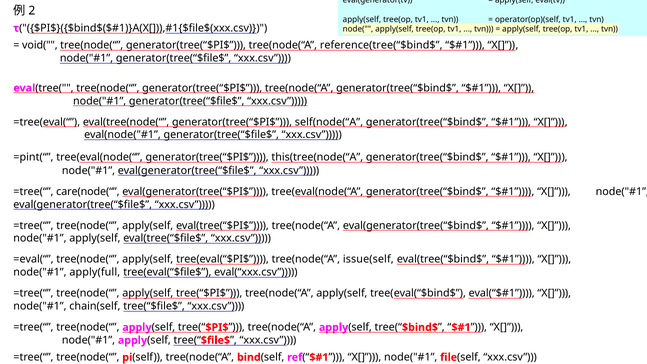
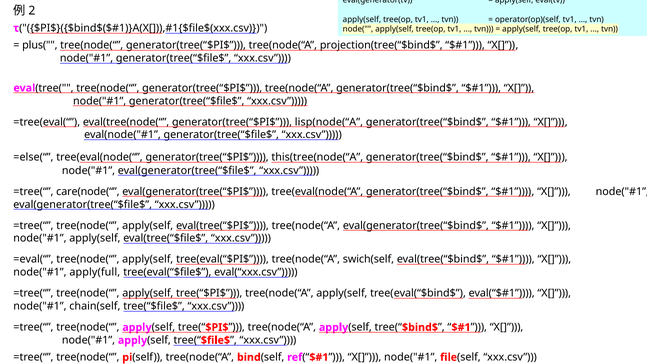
void(: void( -> plus( (40, 45)
reference(tree(“$bind$: reference(tree(“$bind$ -> projection(tree(“$bind$ (381, 45)
self(node(“A: self(node(“A -> lisp(node(“A (329, 122)
=pint(“: =pint(“ -> =else(“ (33, 157)
issue(self: issue(self -> swich(self (368, 259)
